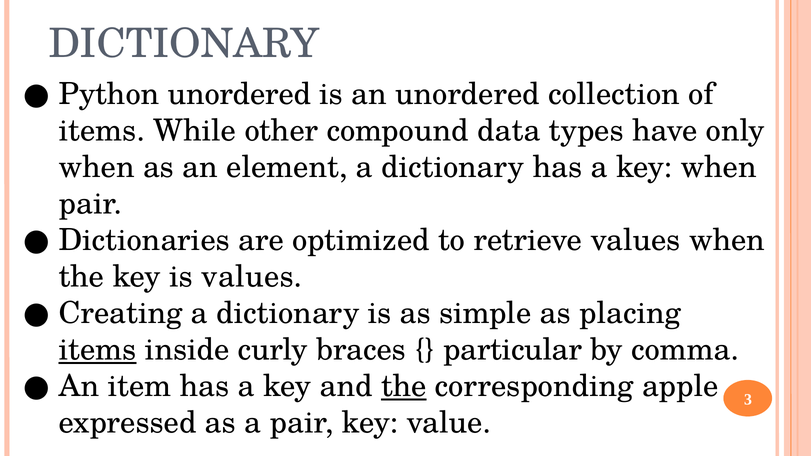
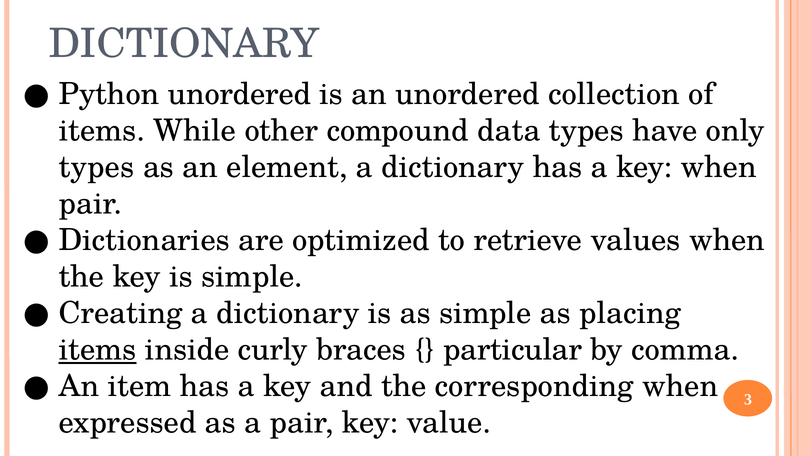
when: when -> types (97, 167)
is values: values -> simple (252, 277)
the underline: present -> none (404, 387)
corresponding apple: apple -> when (680, 387)
